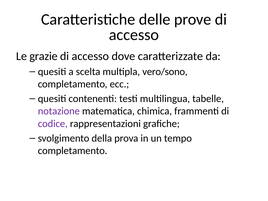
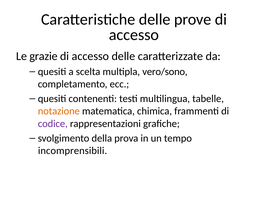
accesso dove: dove -> delle (123, 56)
notazione colour: purple -> orange (59, 111)
completamento: completamento -> incomprensibili (73, 151)
